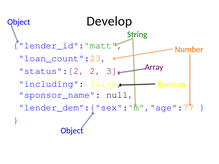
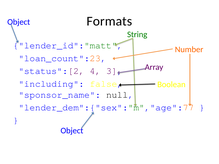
Develop: Develop -> Formats (109, 21)
2: 2 -> 4 (95, 71)
